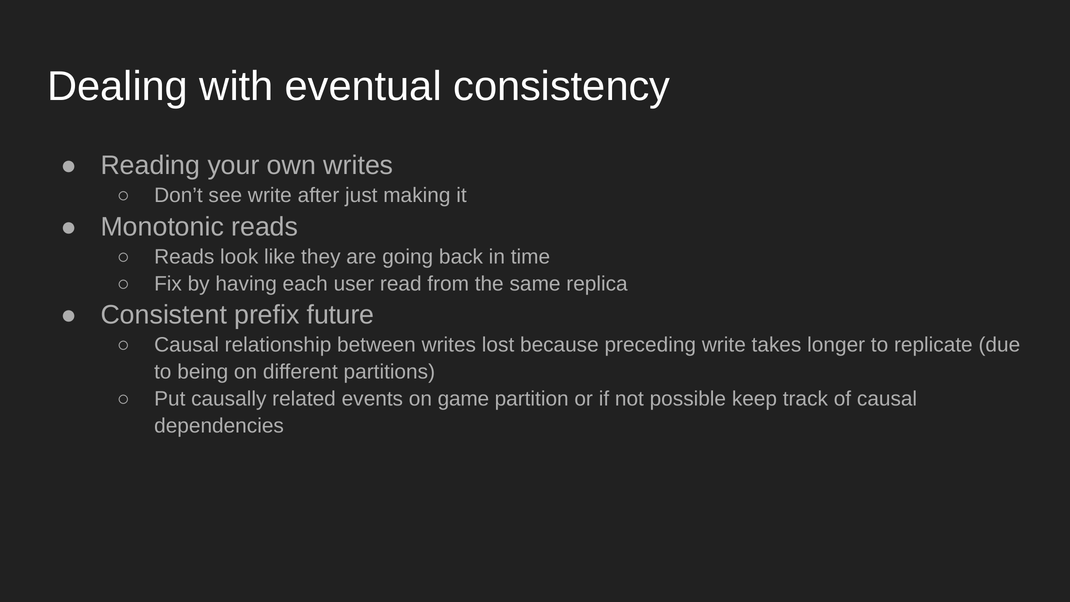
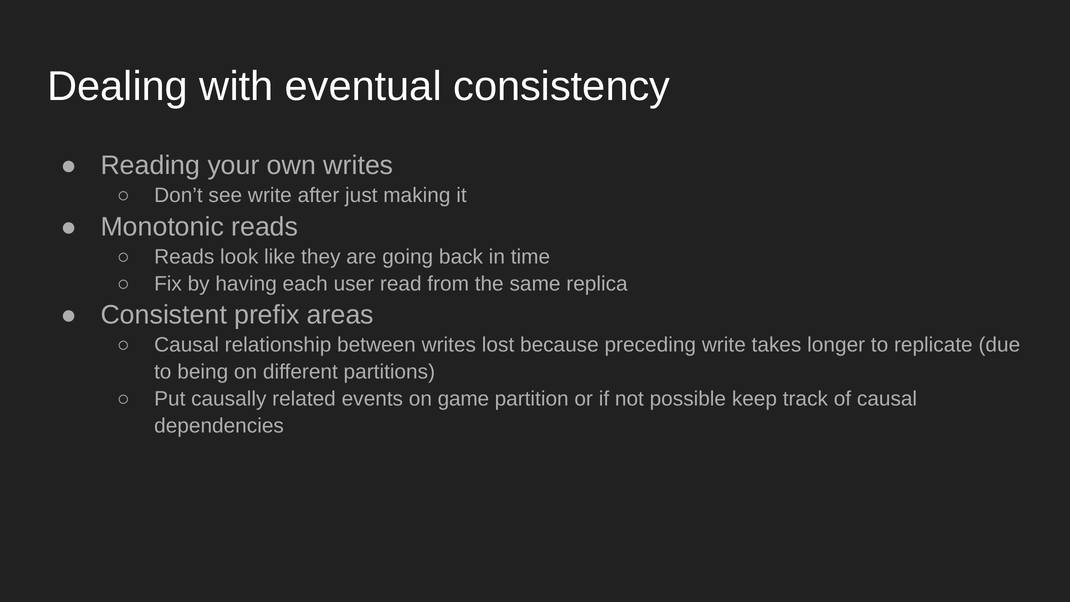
future: future -> areas (340, 315)
